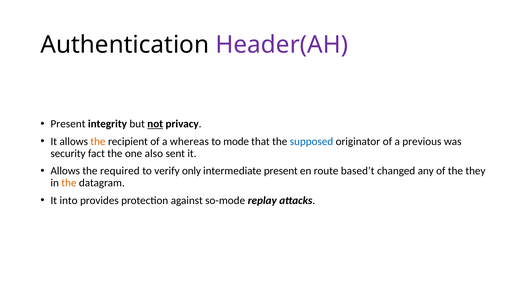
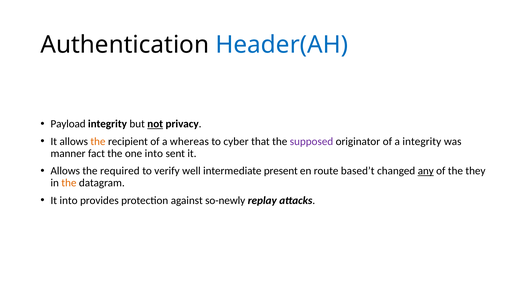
Header(AH colour: purple -> blue (282, 45)
Present: Present -> Payload (68, 124)
mode: mode -> cyber (236, 142)
supposed colour: blue -> purple (312, 142)
a previous: previous -> integrity (422, 142)
security: security -> manner (68, 154)
one also: also -> into (154, 154)
only: only -> well (191, 171)
any underline: none -> present (426, 171)
so-mode: so-mode -> so-newly (225, 201)
